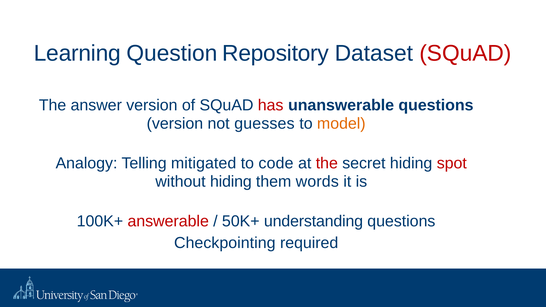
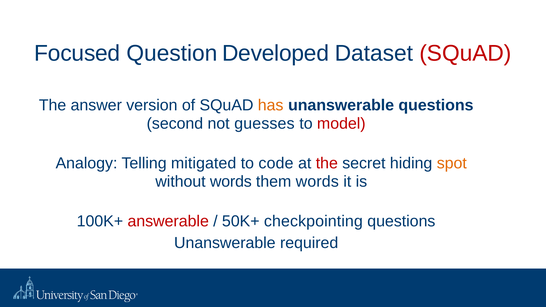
Learning: Learning -> Focused (77, 53)
Repository: Repository -> Developed (276, 53)
has colour: red -> orange (271, 105)
version: version -> second (175, 124)
model colour: orange -> red (341, 124)
spot colour: red -> orange (452, 163)
without hiding: hiding -> words (231, 182)
understanding: understanding -> checkpointing (313, 221)
Checkpointing: Checkpointing -> Unanswerable (225, 243)
